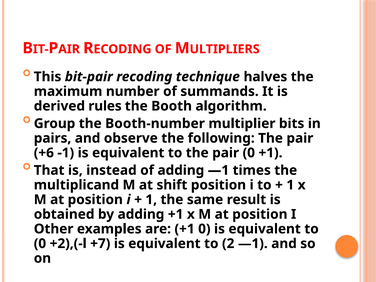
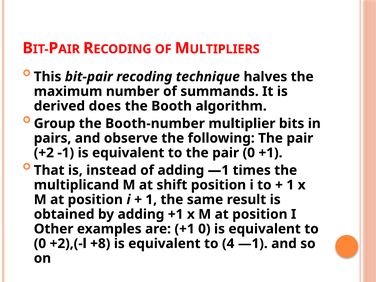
rules: rules -> does (105, 106)
+6: +6 -> +2 (44, 153)
+7: +7 -> +8 (100, 244)
2: 2 -> 4 (228, 244)
